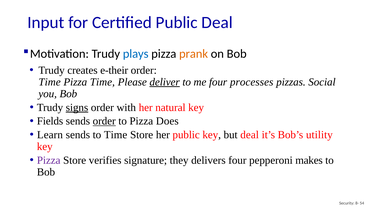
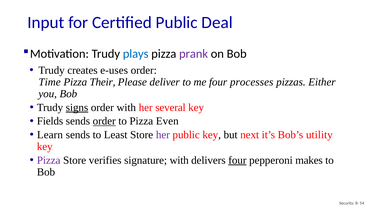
prank colour: orange -> purple (194, 54)
e-their: e-their -> e-uses (114, 70)
Pizza Time: Time -> Their (103, 82)
deliver underline: present -> none (165, 82)
Social: Social -> Either (322, 82)
natural: natural -> several (170, 108)
Does: Does -> Even (167, 121)
to Time: Time -> Least (116, 135)
her colour: black -> purple (163, 135)
but deal: deal -> next (250, 135)
signature they: they -> with (179, 160)
four underline: none -> present (237, 160)
